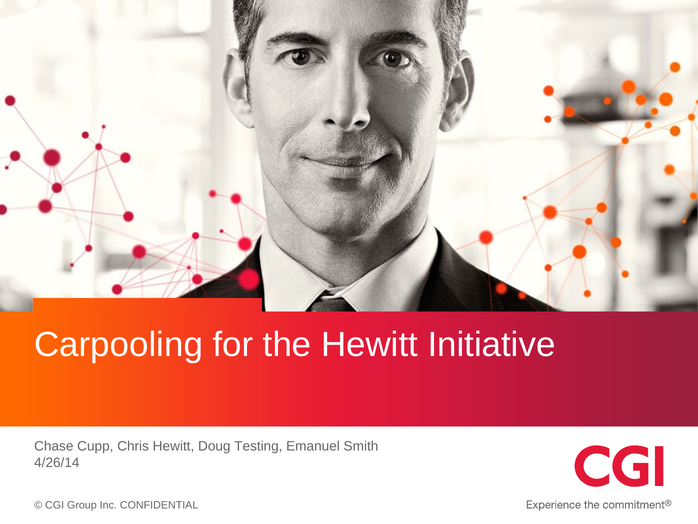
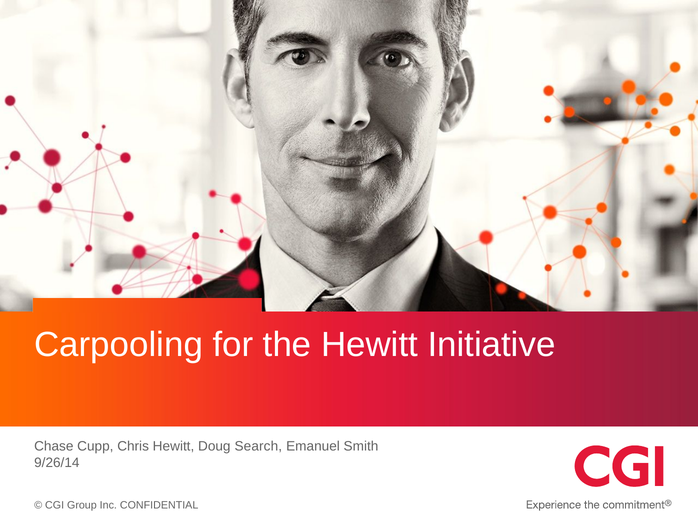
Testing: Testing -> Search (258, 446)
4/26/14: 4/26/14 -> 9/26/14 (57, 462)
